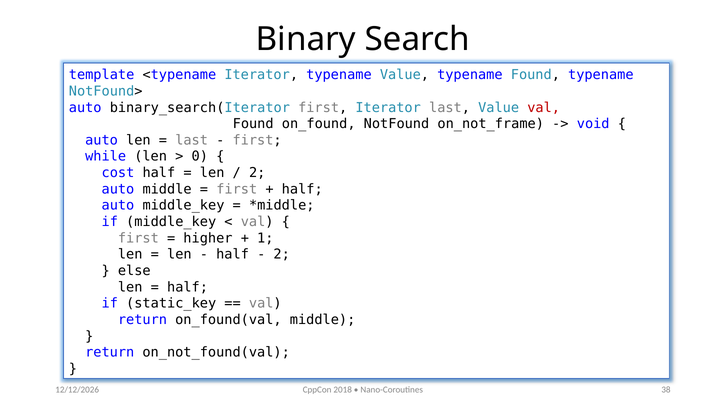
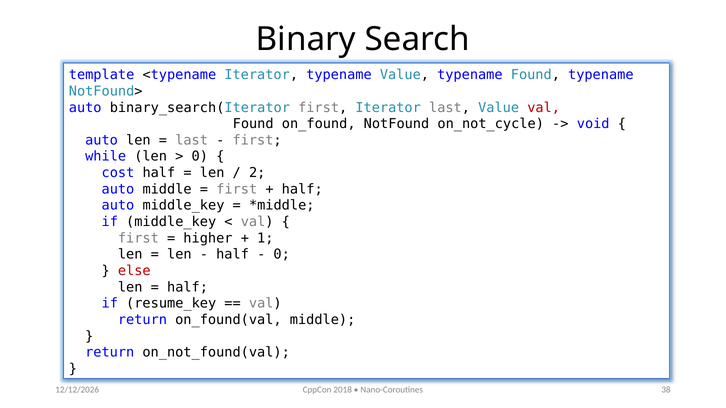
on_not_frame: on_not_frame -> on_not_cycle (491, 124)
2: 2 -> 0 (282, 255)
else colour: black -> red (134, 271)
static_key: static_key -> resume_key (171, 304)
